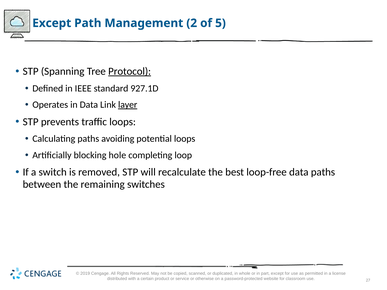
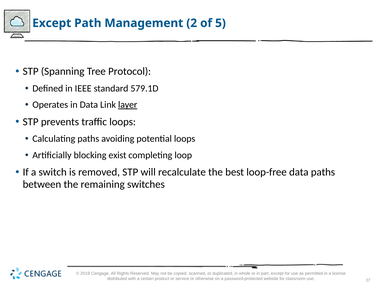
Protocol underline: present -> none (130, 71)
927.1D: 927.1D -> 579.1D (144, 88)
hole: hole -> exist (117, 155)
